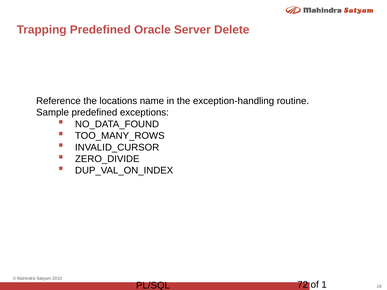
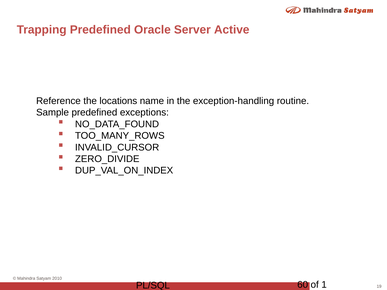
Delete: Delete -> Active (232, 30)
72: 72 -> 60 (303, 285)
